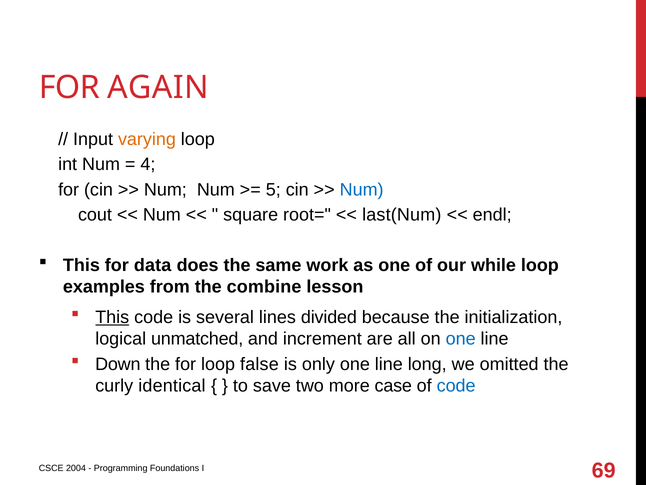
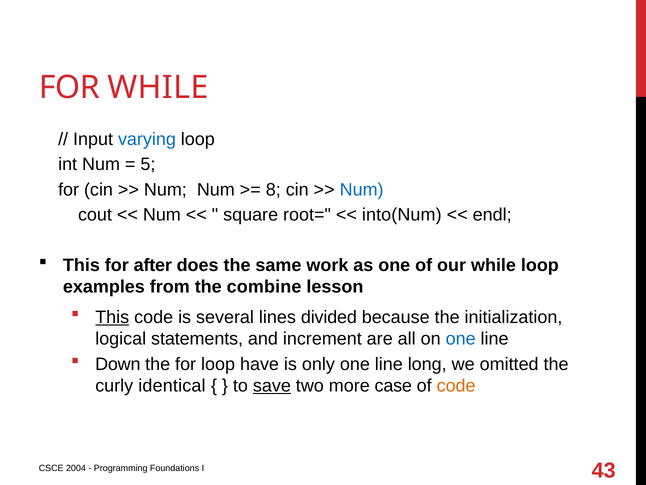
FOR AGAIN: AGAIN -> WHILE (158, 87)
varying colour: orange -> blue (147, 139)
4: 4 -> 5 (148, 164)
5: 5 -> 8 (273, 189)
last(Num: last(Num -> into(Num (402, 215)
data: data -> after (153, 265)
unmatched: unmatched -> statements (197, 339)
false: false -> have (260, 364)
save underline: none -> present (272, 385)
code colour: blue -> orange (456, 385)
69: 69 -> 43 (604, 470)
